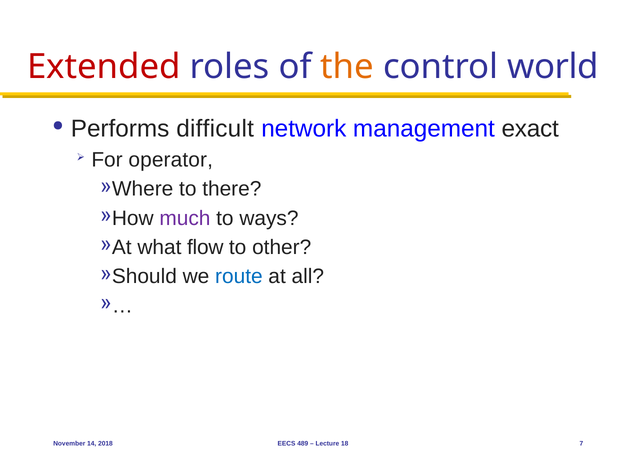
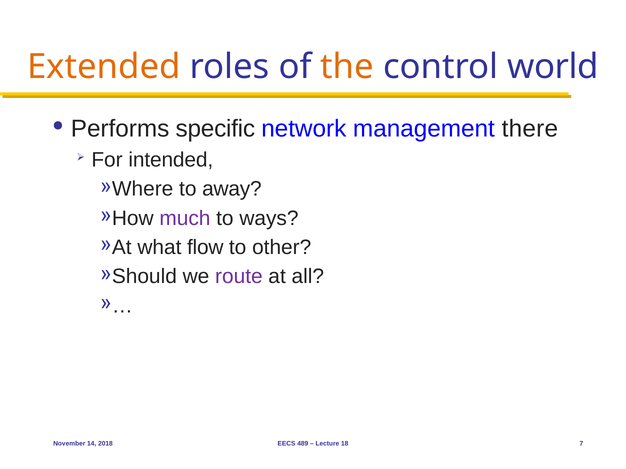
Extended colour: red -> orange (104, 67)
difficult: difficult -> specific (215, 129)
exact: exact -> there (530, 129)
operator: operator -> intended (171, 160)
there: there -> away (232, 189)
route colour: blue -> purple (239, 277)
